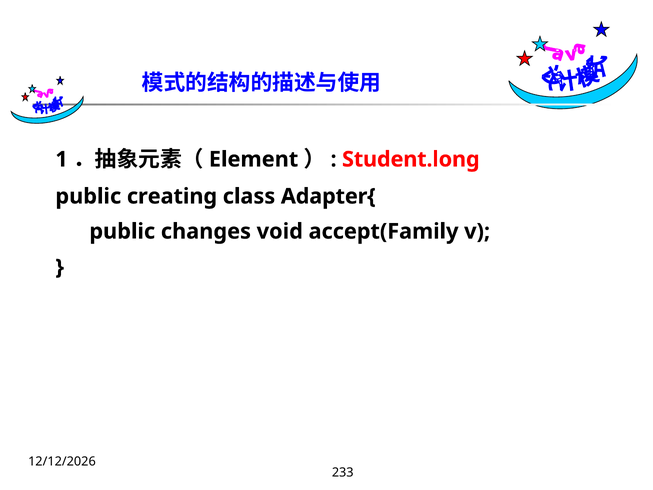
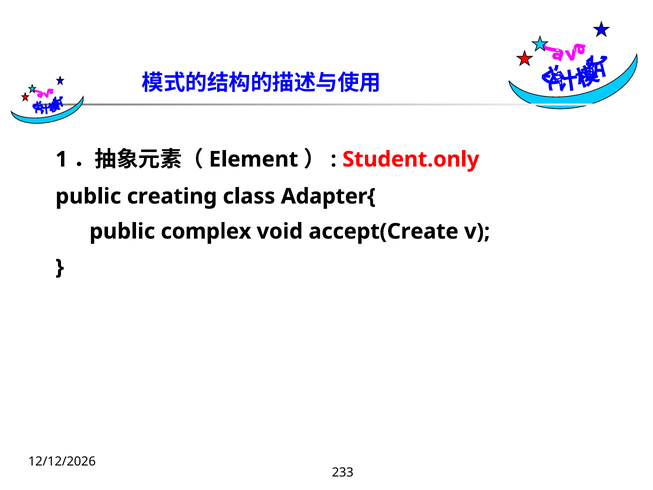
Student.long: Student.long -> Student.only (411, 159)
changes: changes -> complex (206, 231)
accept(Family: accept(Family -> accept(Create (384, 231)
